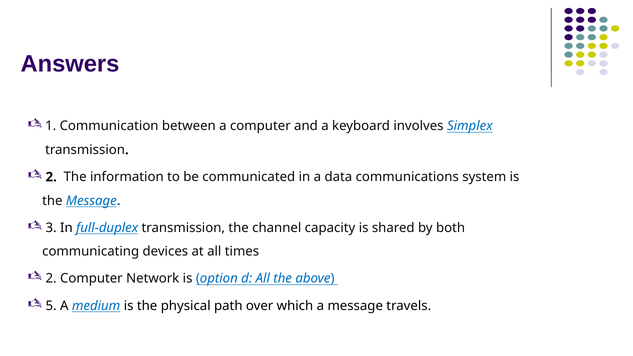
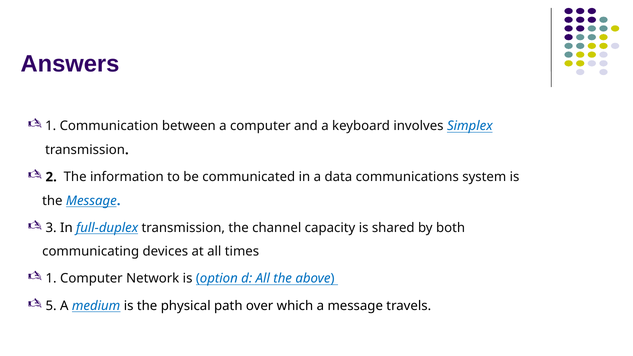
2: 2 -> 1 (51, 279)
